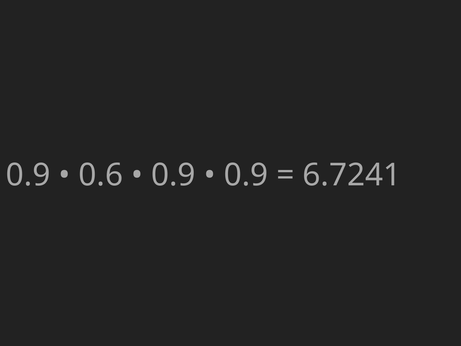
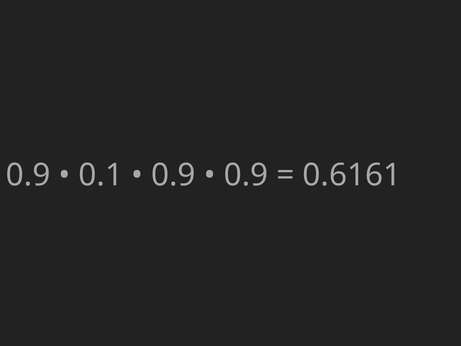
0.6: 0.6 -> 0.1 (101, 175)
6.7241: 6.7241 -> 0.6161 (352, 175)
